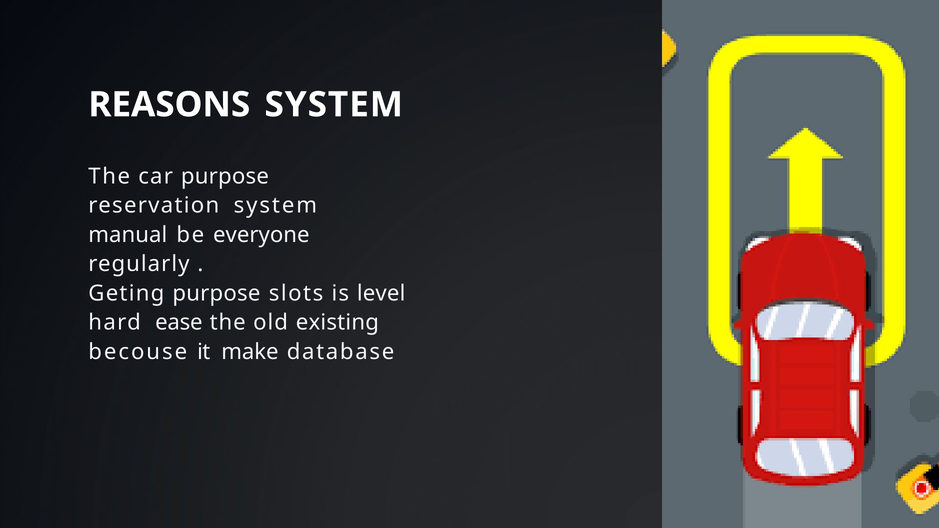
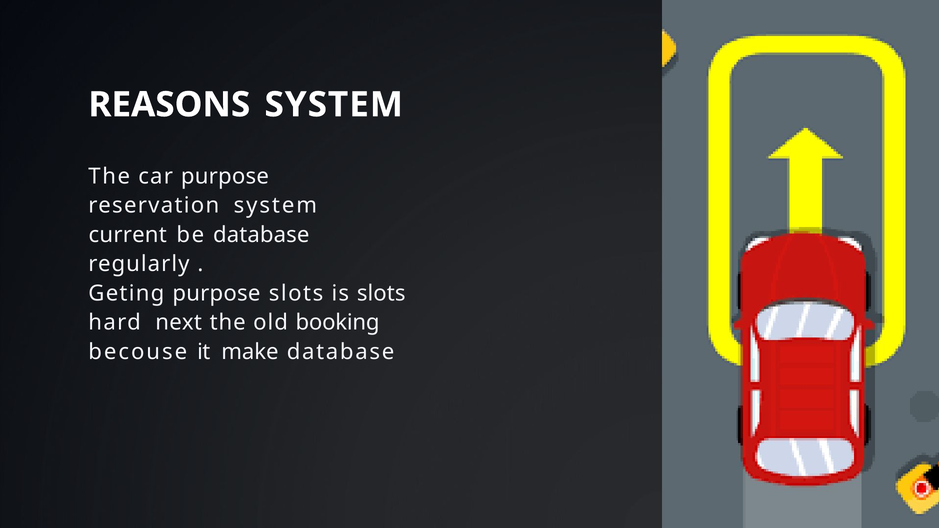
manual: manual -> current (128, 235)
be everyone: everyone -> database (261, 235)
is level: level -> slots (381, 293)
ease: ease -> next (179, 323)
existing: existing -> booking (338, 323)
